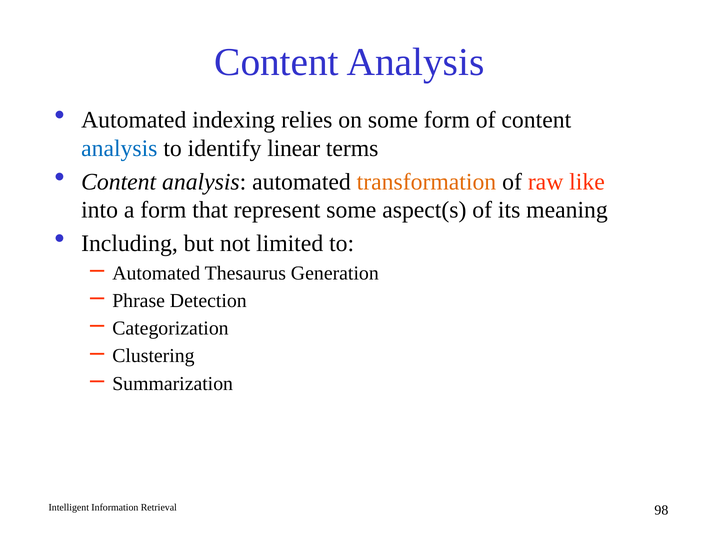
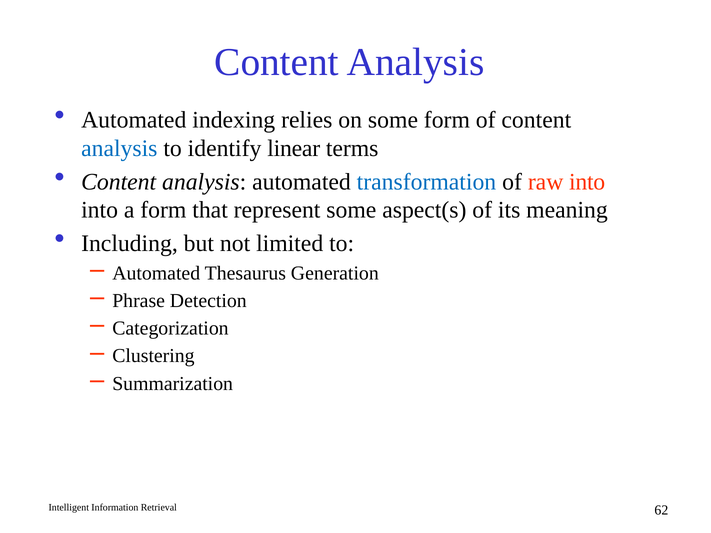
transformation colour: orange -> blue (426, 182)
raw like: like -> into (587, 182)
98: 98 -> 62 (661, 511)
